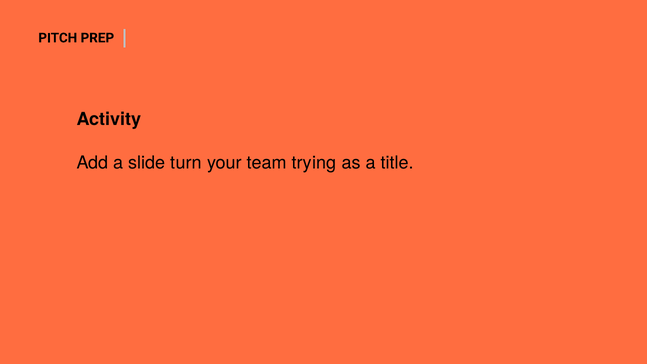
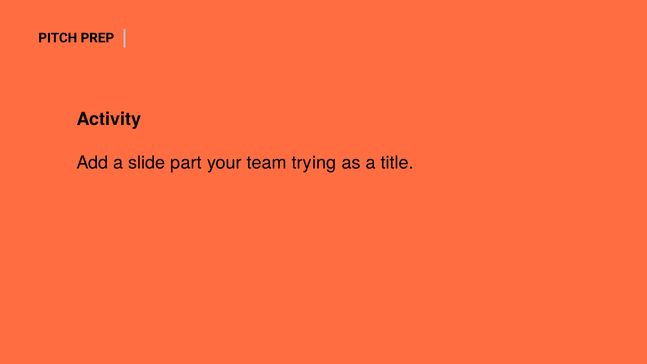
turn: turn -> part (186, 163)
